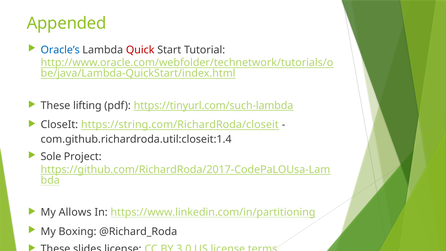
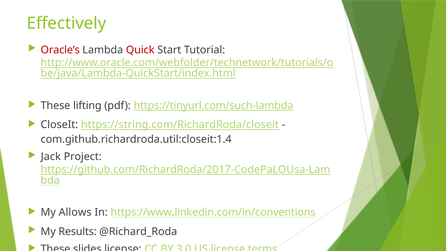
Appended: Appended -> Effectively (67, 23)
Oracle’s colour: blue -> red (60, 50)
Sole: Sole -> Jack (51, 157)
https://www.linkedin.com/in/partitioning: https://www.linkedin.com/in/partitioning -> https://www.linkedin.com/in/conventions (213, 212)
Boxing: Boxing -> Results (78, 231)
